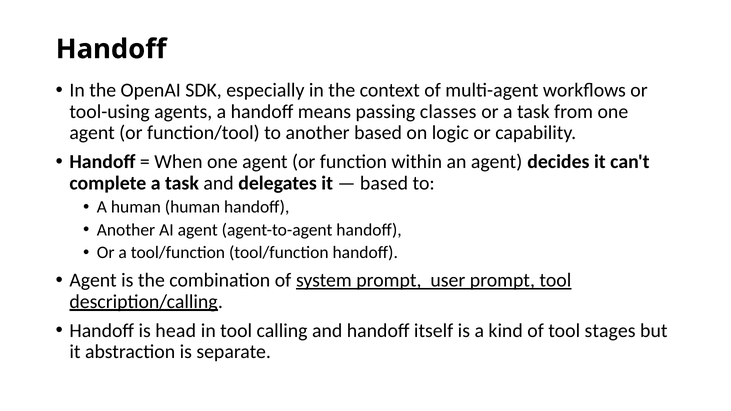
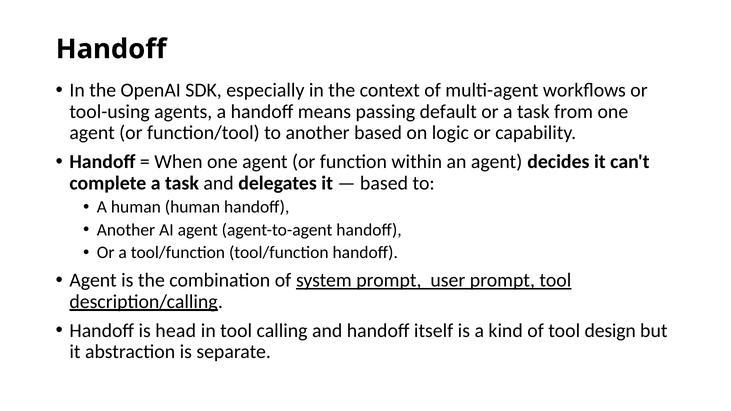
classes: classes -> default (448, 112)
stages: stages -> design (610, 331)
